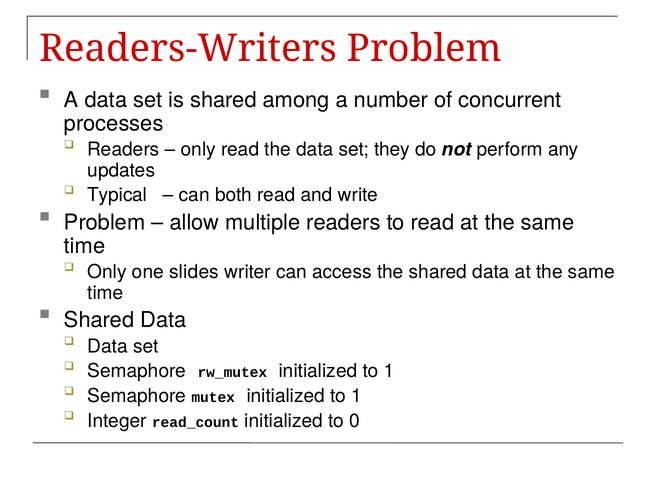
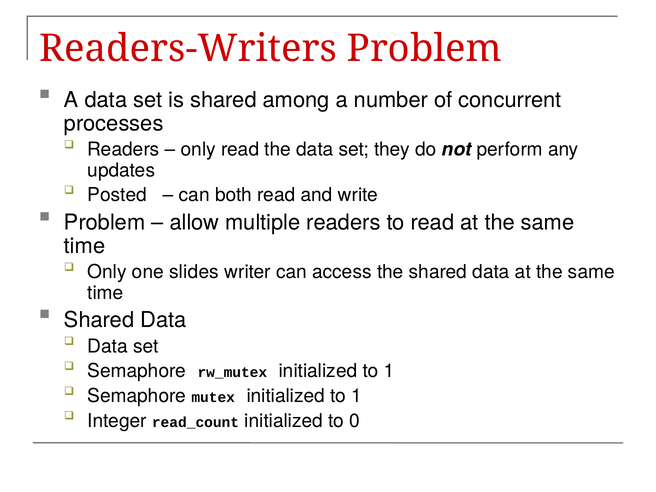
Typical: Typical -> Posted (117, 195)
